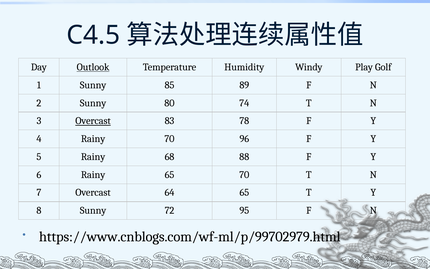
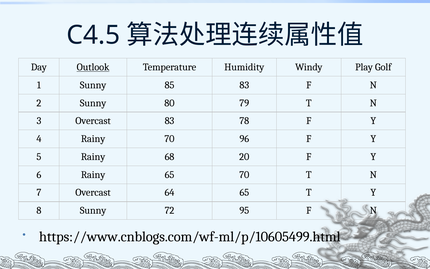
85 89: 89 -> 83 (244, 85)
74: 74 -> 79 (244, 103)
Overcast underline: present -> none (93, 121)
88: 88 -> 20 (244, 157)
https://www.cnblogs.com/wf-ml/p/99702979.html: https://www.cnblogs.com/wf-ml/p/99702979.html -> https://www.cnblogs.com/wf-ml/p/10605499.html (190, 236)
